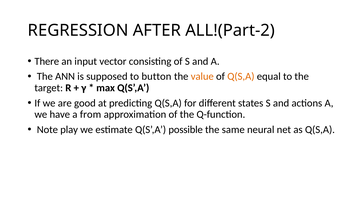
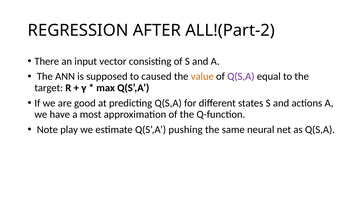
button: button -> caused (156, 77)
Q(S,A colour: orange -> purple (241, 77)
from: from -> most (91, 115)
possible: possible -> pushing (186, 130)
